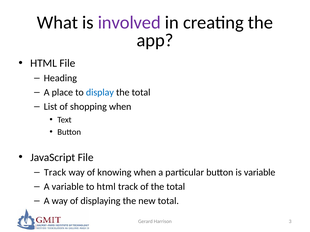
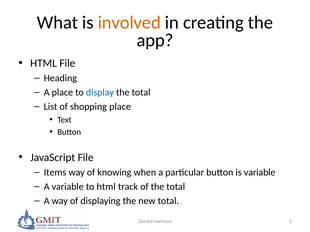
involved colour: purple -> orange (129, 23)
shopping when: when -> place (120, 107)
Track: Track -> Items (55, 173)
